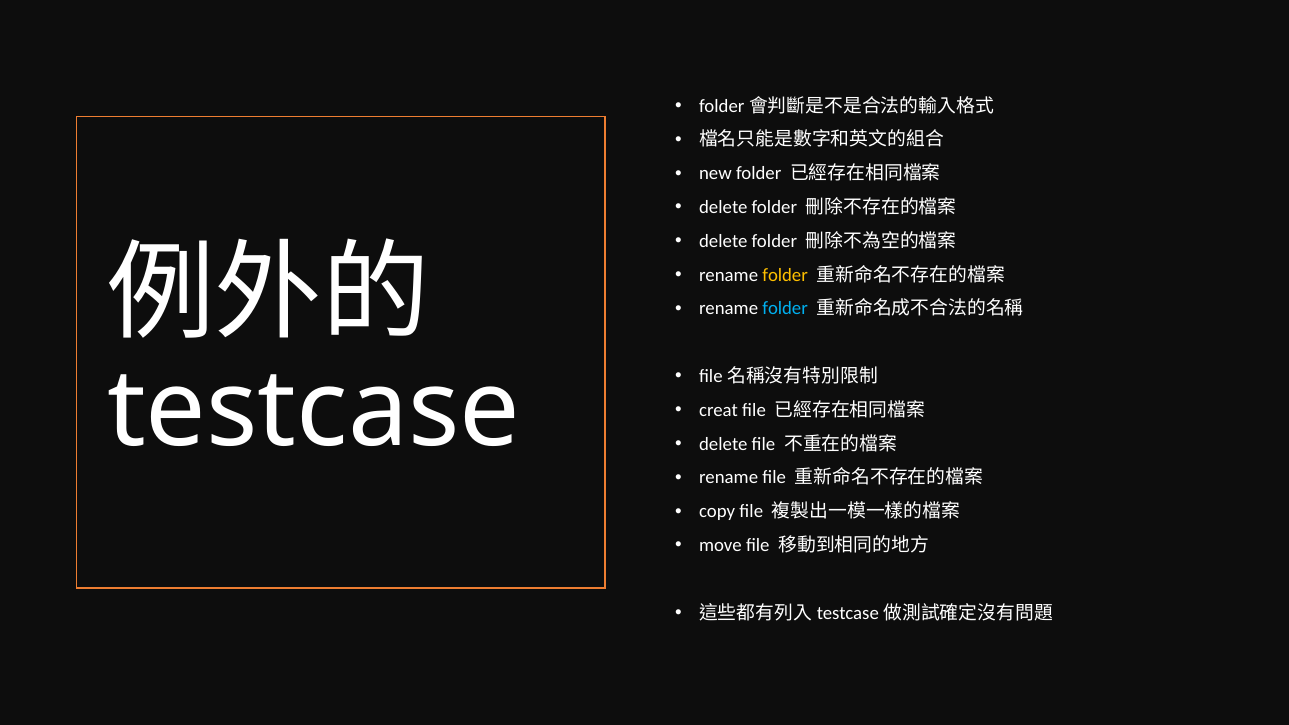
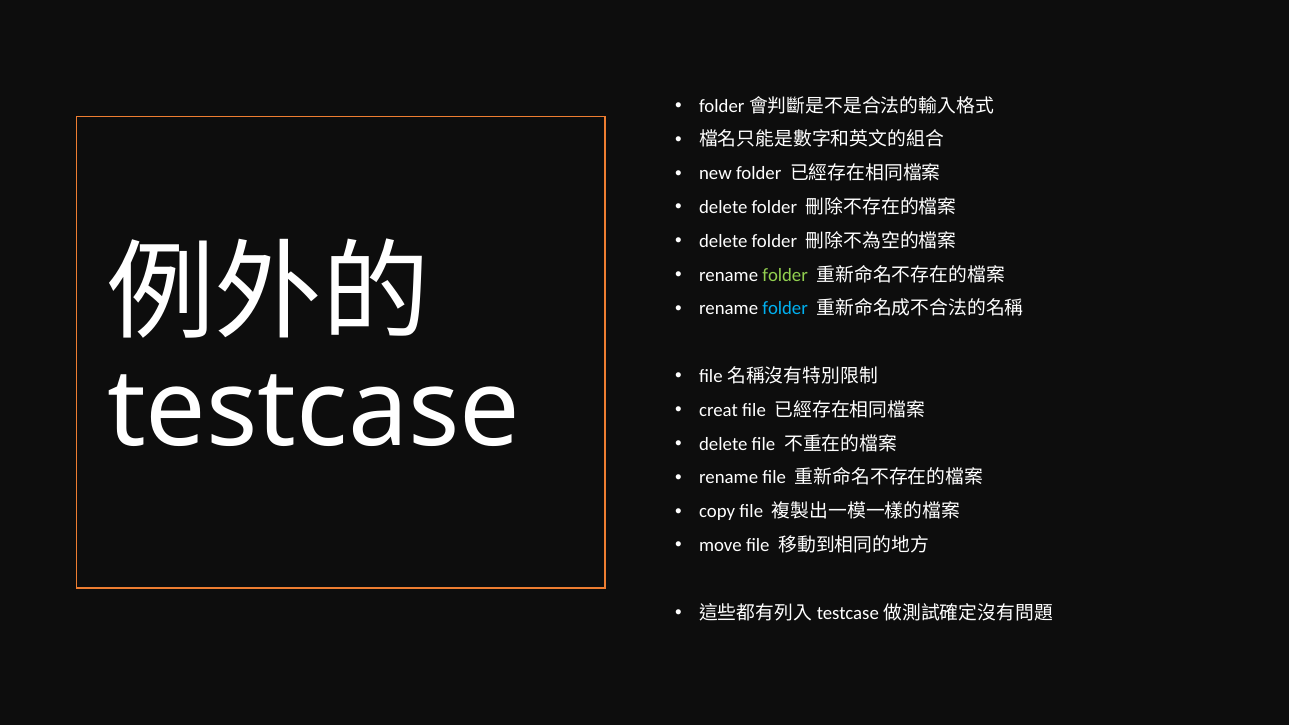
folder colour: yellow -> light green (785, 275)
